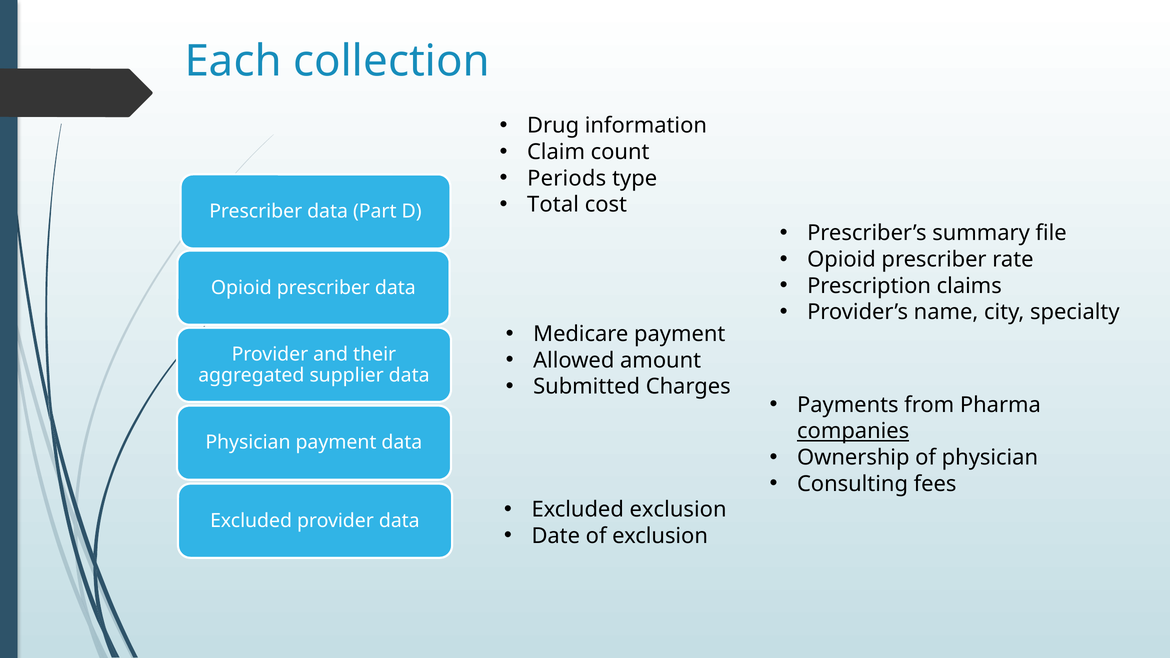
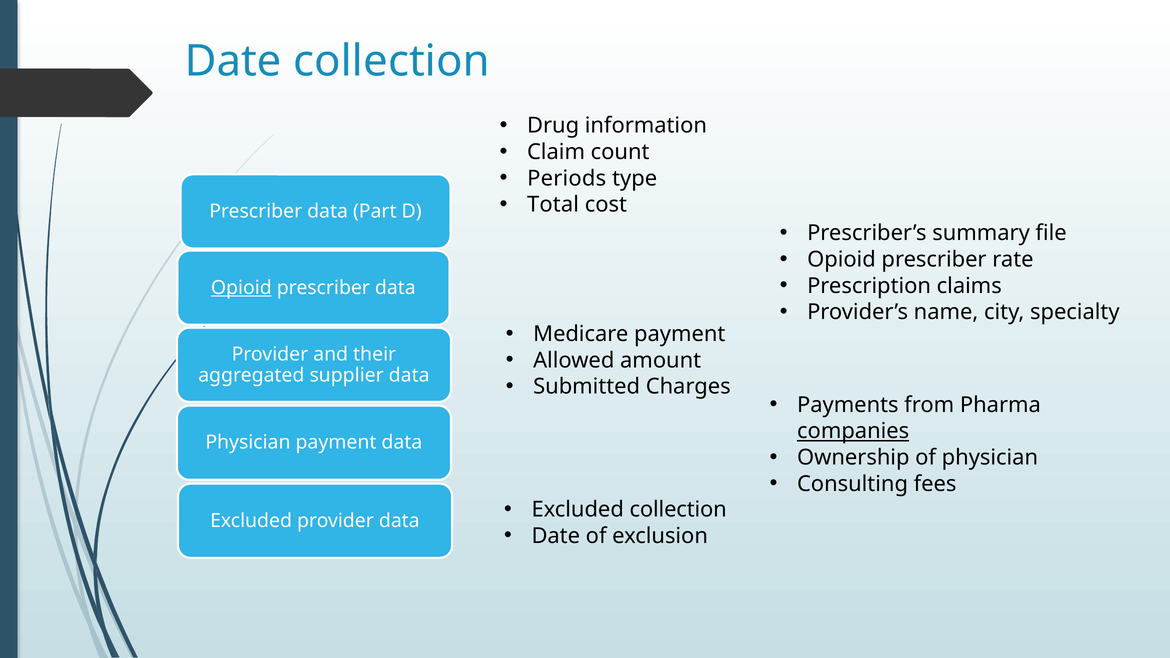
Each: Each -> Date (233, 61)
Opioid underline: none -> present (241, 288)
Excluded exclusion: exclusion -> collection (678, 510)
